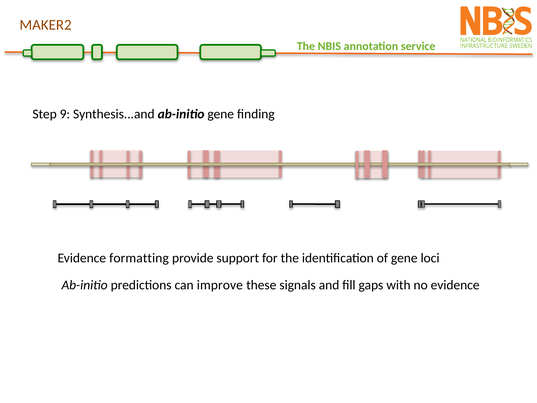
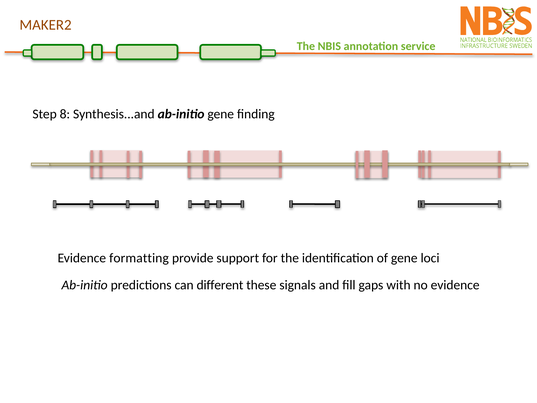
9: 9 -> 8 (65, 114)
improve: improve -> different (220, 285)
